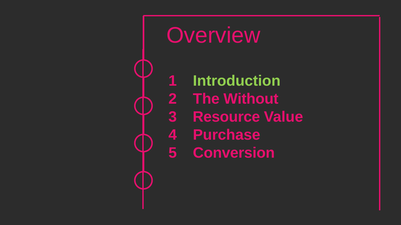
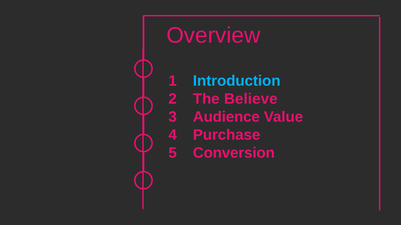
Introduction colour: light green -> light blue (237, 81)
Without: Without -> Believe (251, 99)
Resource: Resource -> Audience (226, 117)
